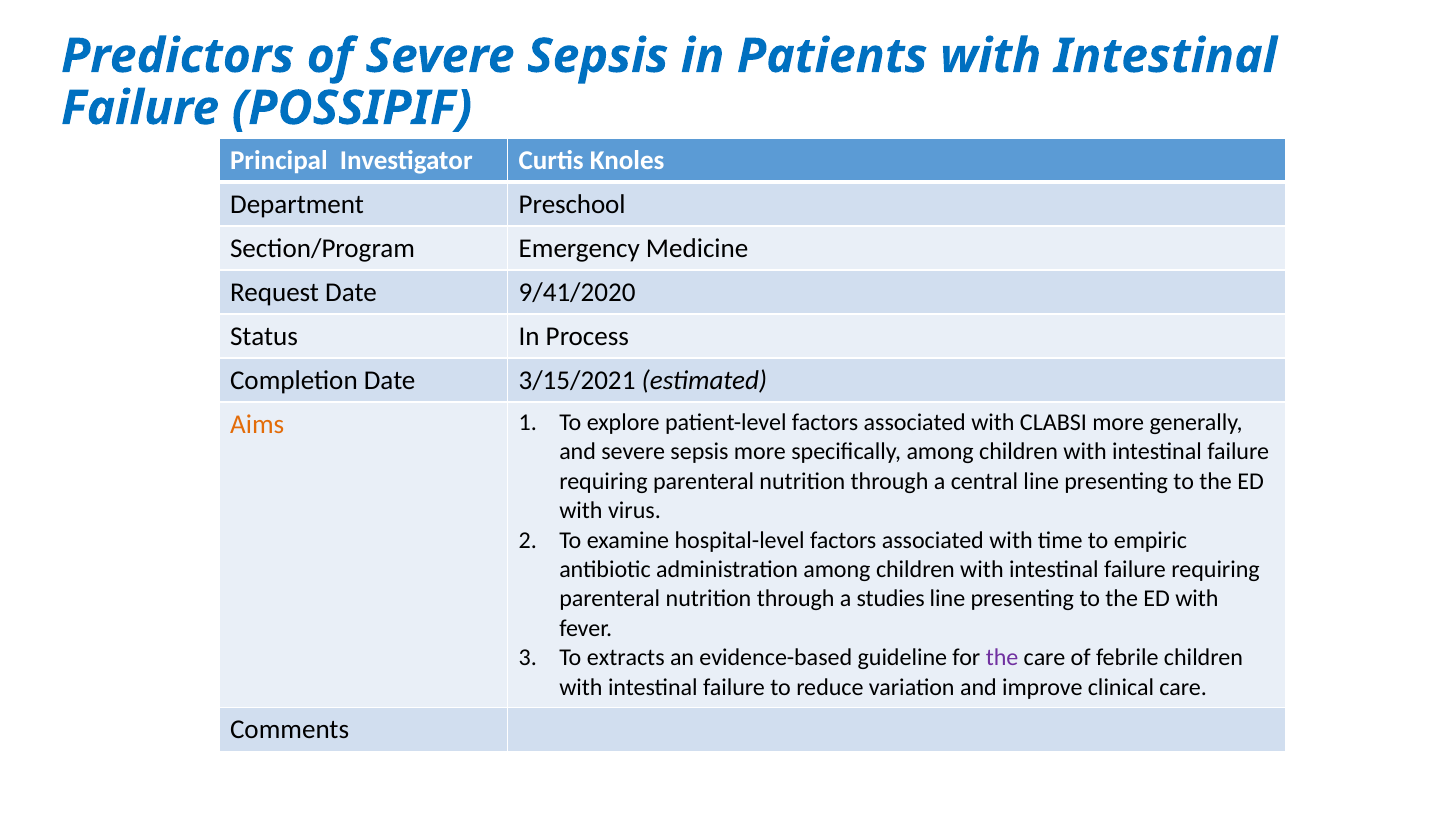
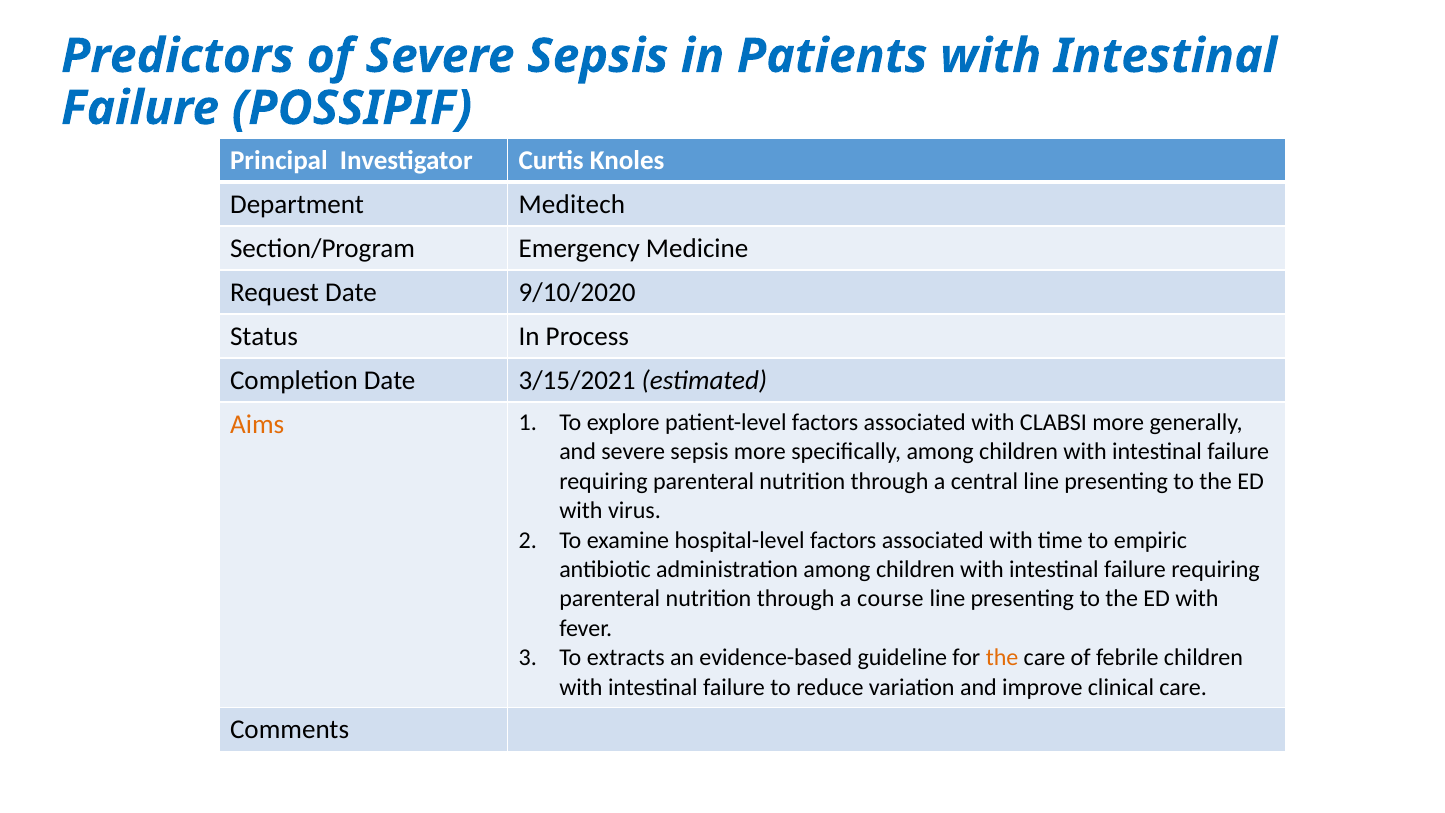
Preschool: Preschool -> Meditech (572, 204)
9/41/2020: 9/41/2020 -> 9/10/2020 (577, 292)
studies: studies -> course (890, 599)
the colour: purple -> orange (1002, 658)
